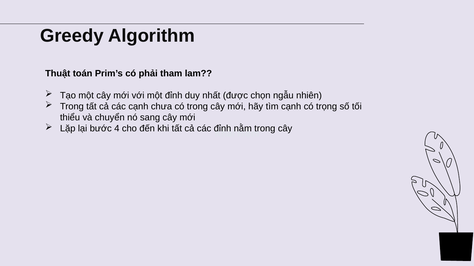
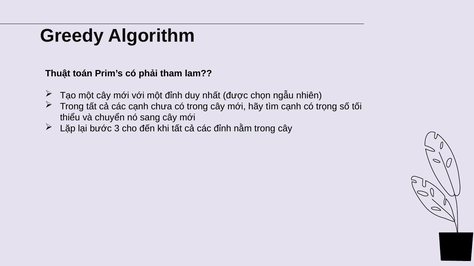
4: 4 -> 3 (117, 129)
